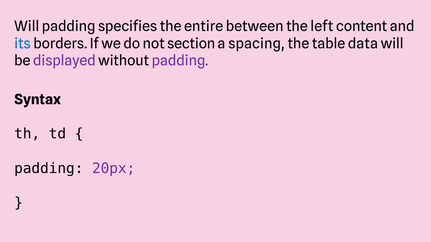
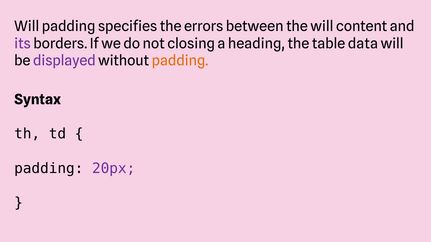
entire: entire -> errors (204, 27)
the left: left -> will (322, 27)
its colour: blue -> purple (23, 44)
section: section -> closing (191, 44)
spacing: spacing -> heading (256, 44)
padding colour: purple -> orange (180, 61)
